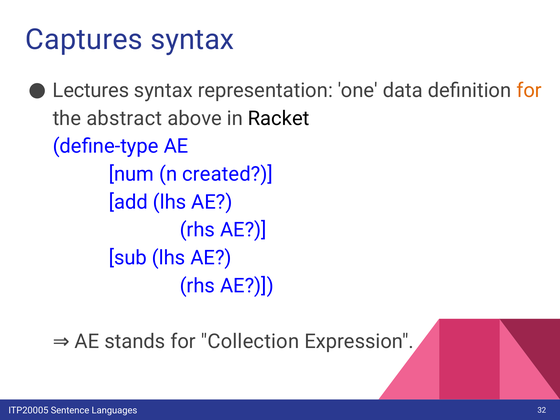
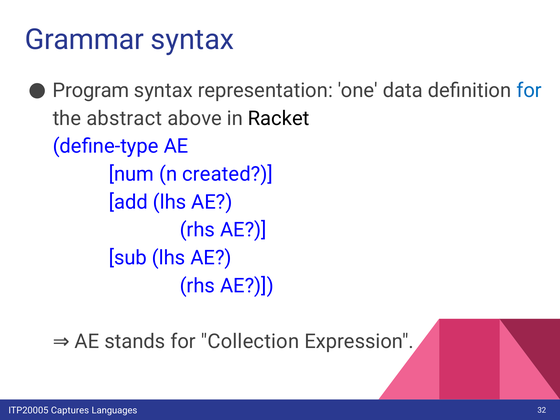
Captures: Captures -> Grammar (84, 40)
Lectures: Lectures -> Program (91, 91)
for colour: orange -> blue (529, 91)
Sentence: Sentence -> Captures (70, 410)
